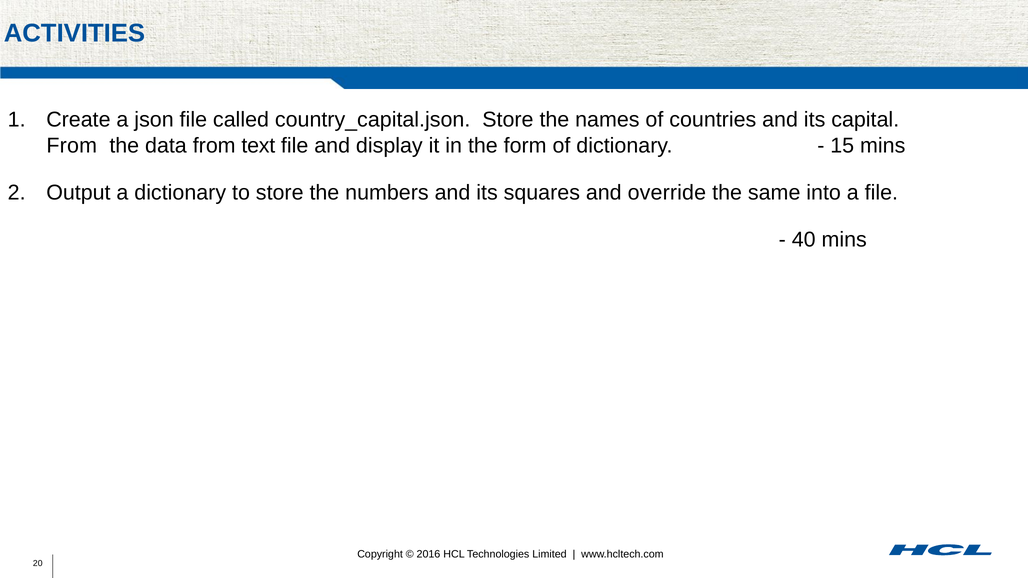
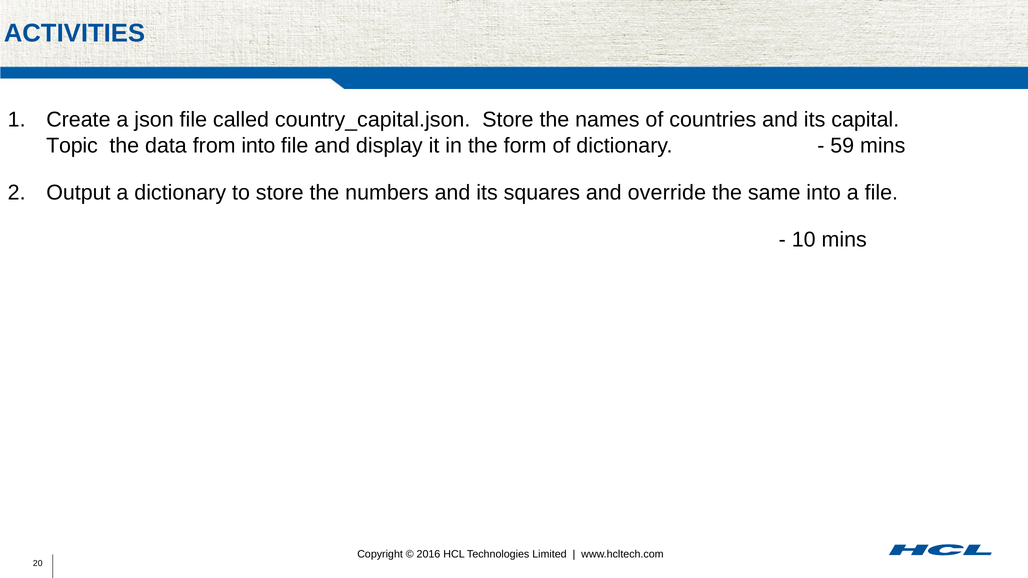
From: From -> Topic (72, 146)
from text: text -> into (258, 146)
15: 15 -> 59 (842, 146)
40: 40 -> 10 (804, 240)
